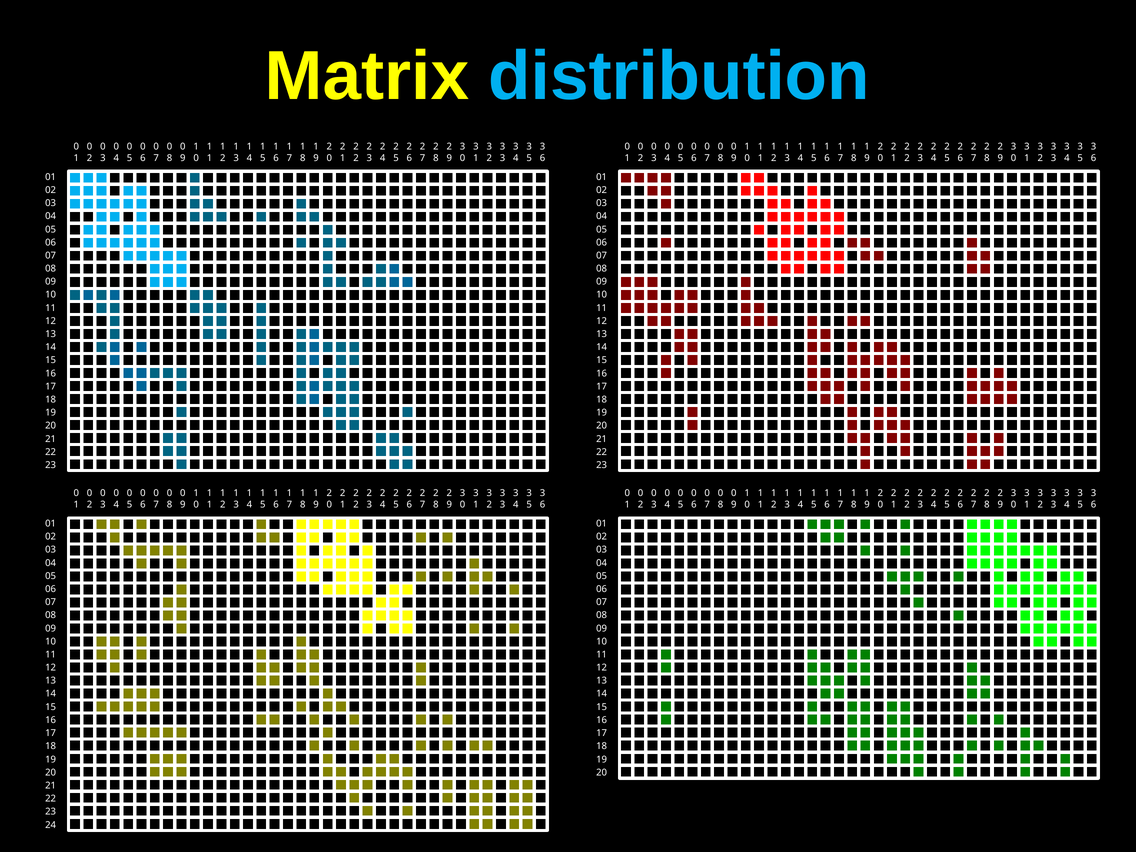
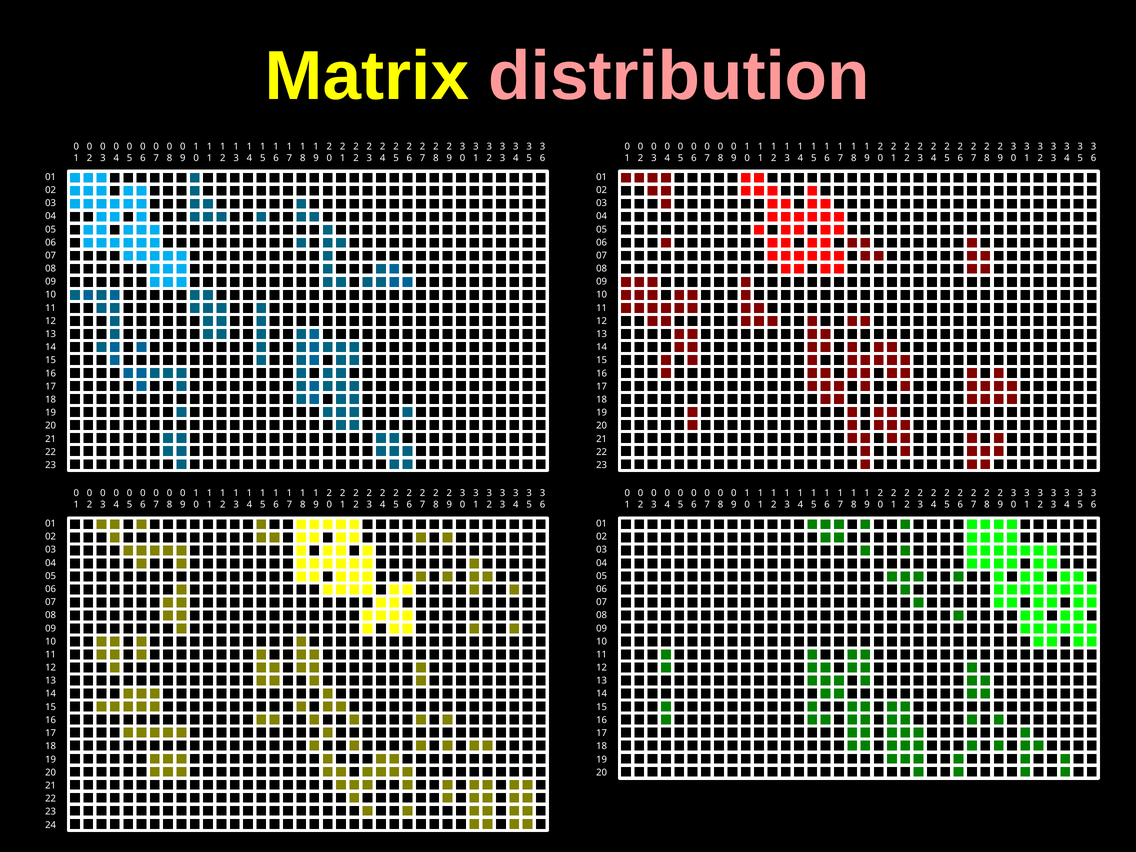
distribution colour: light blue -> pink (679, 77)
